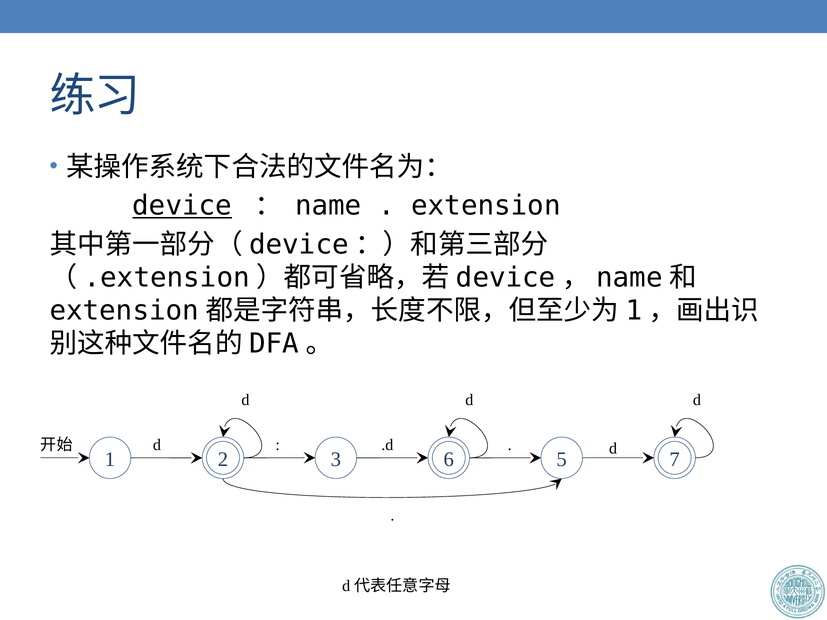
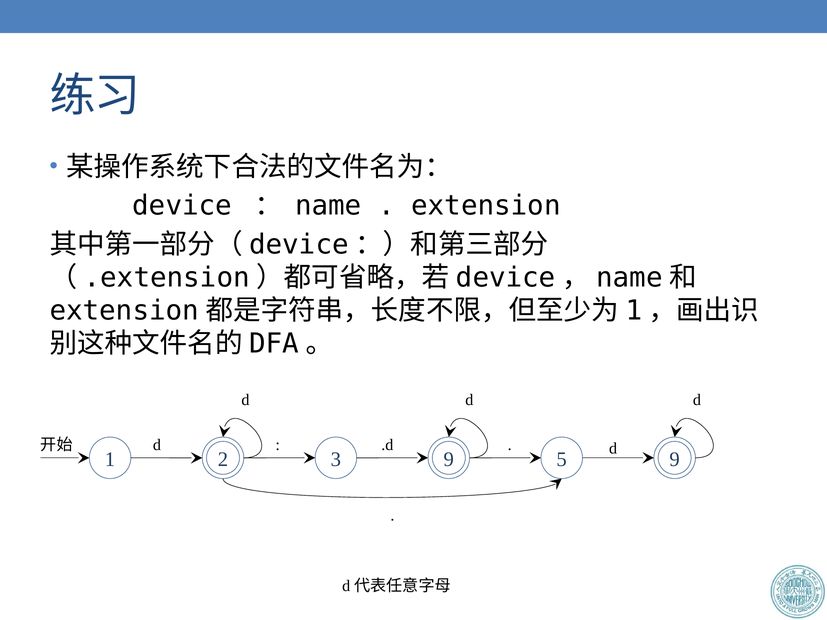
device underline: present -> none (182, 206)
2 6: 6 -> 9 (449, 459)
5 7: 7 -> 9 (675, 459)
